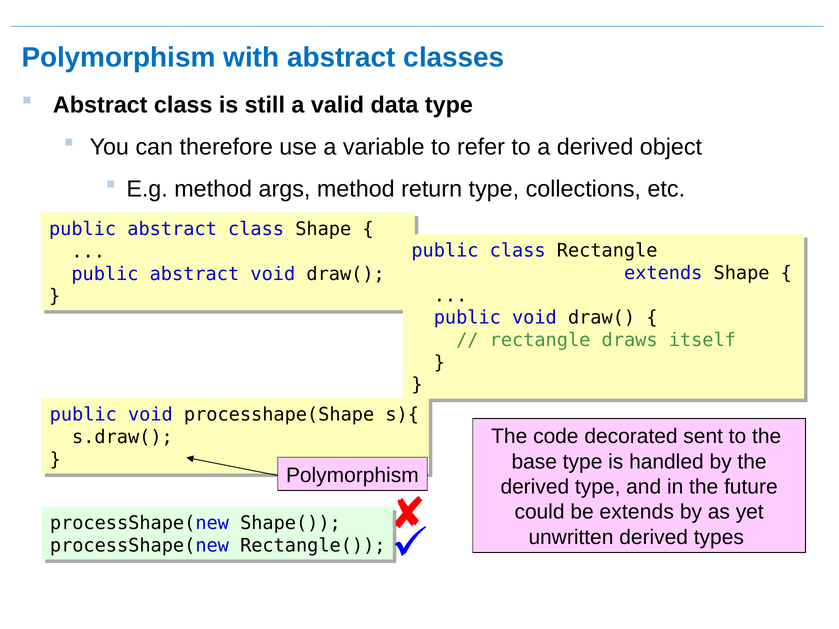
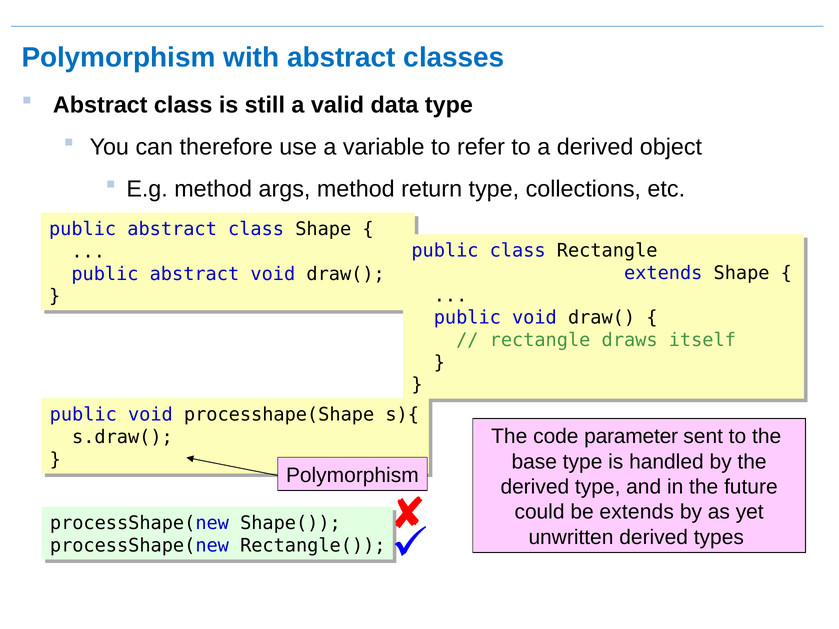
decorated: decorated -> parameter (631, 437)
